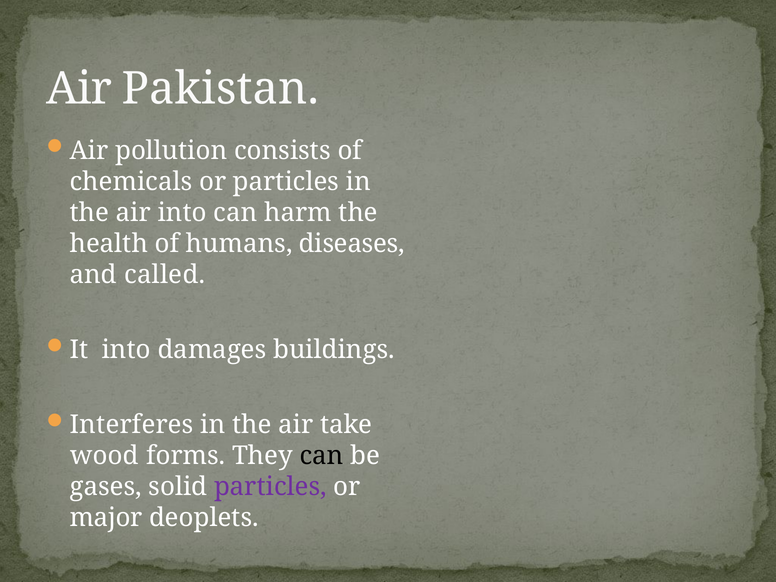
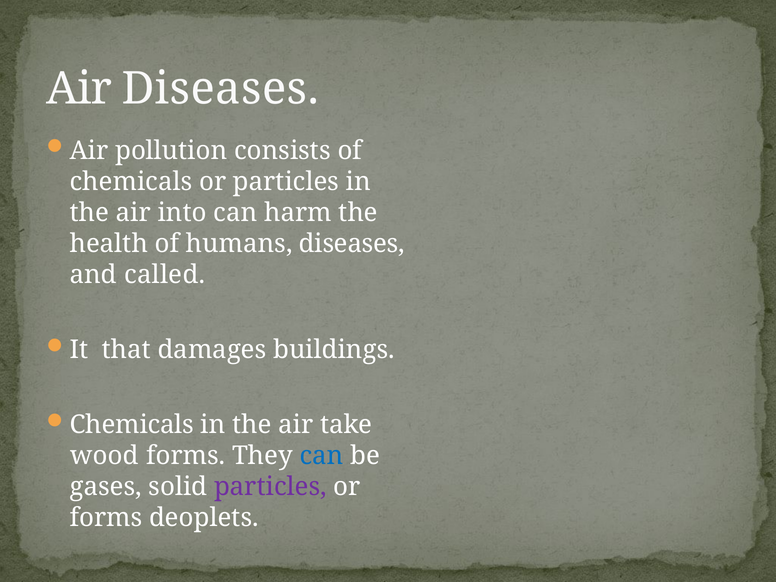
Air Pakistan: Pakistan -> Diseases (220, 89)
It into: into -> that (126, 350)
Interferes: Interferes -> Chemicals (132, 425)
can colour: black -> blue (322, 456)
major: major -> forms (106, 518)
